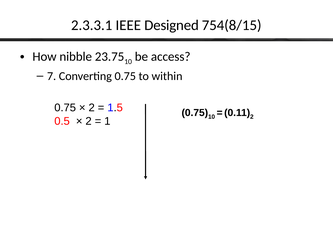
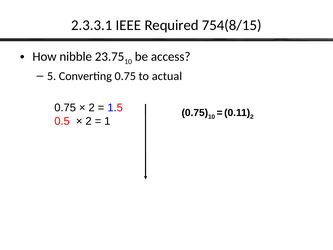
Designed: Designed -> Required (172, 25)
7: 7 -> 5 (52, 76)
within: within -> actual (167, 76)
